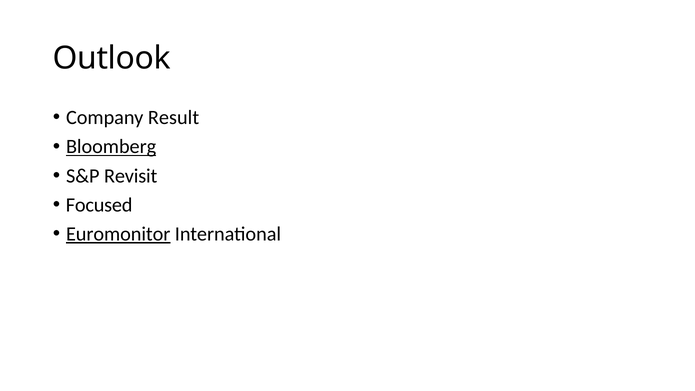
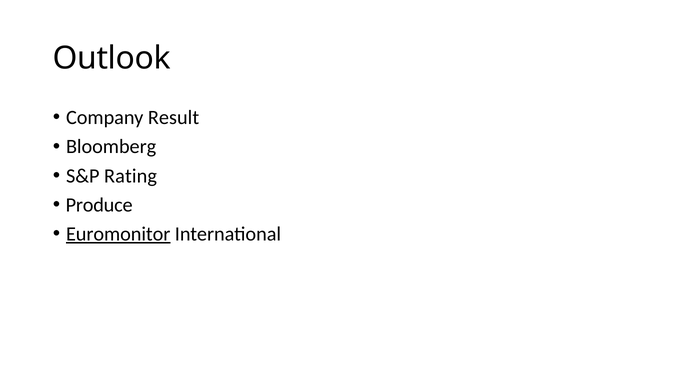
Bloomberg underline: present -> none (111, 147)
Revisit: Revisit -> Rating (131, 176)
Focused: Focused -> Produce (99, 205)
